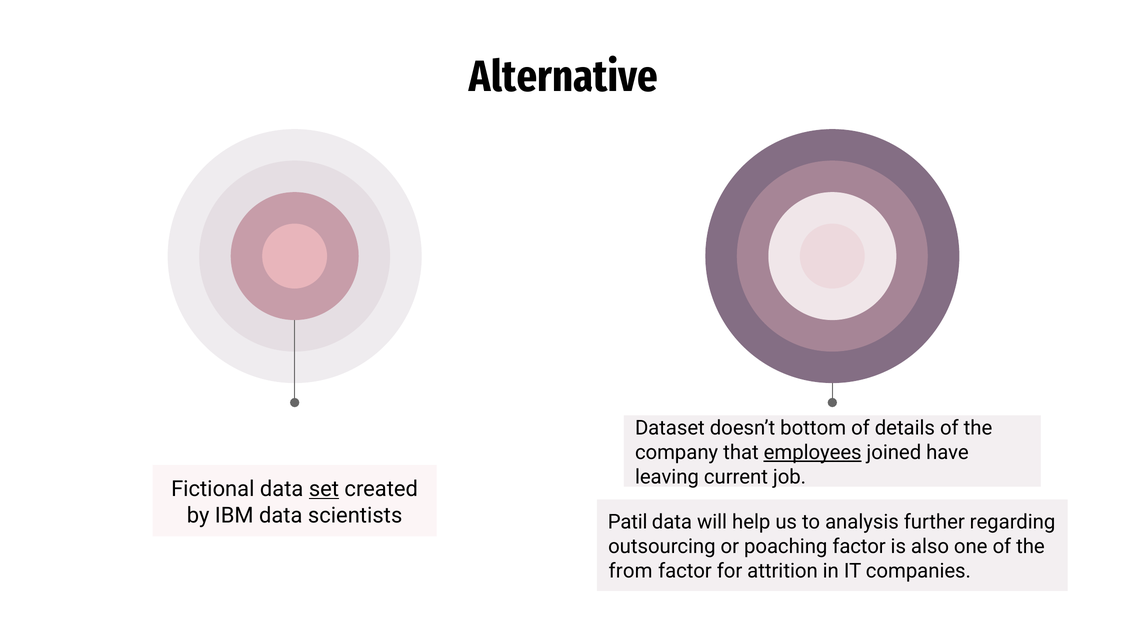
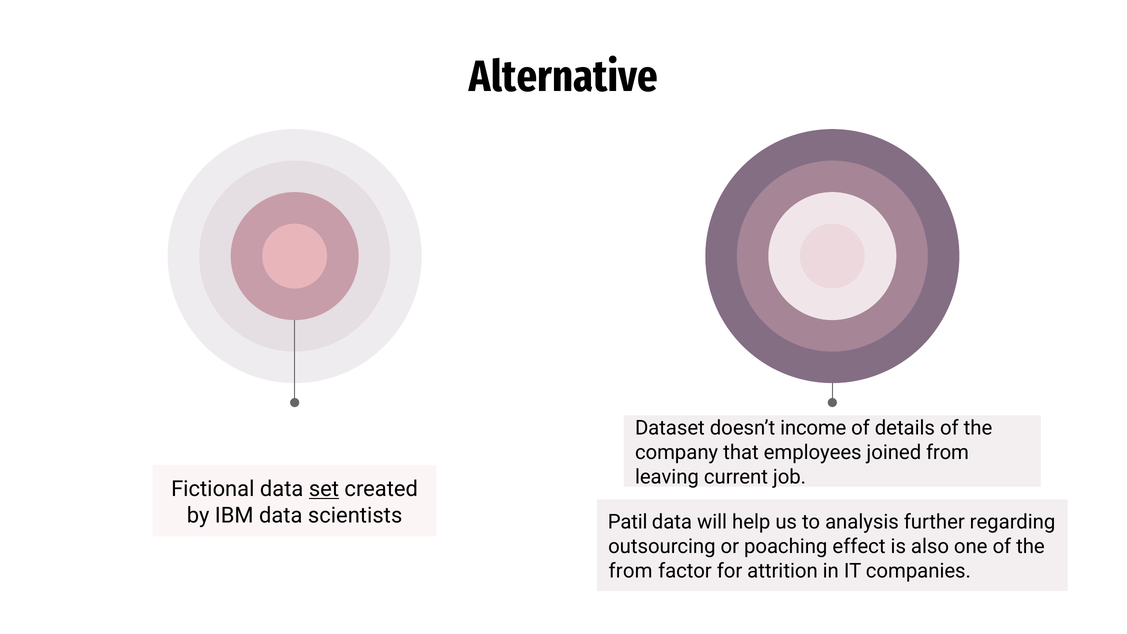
bottom: bottom -> income (813, 428)
employees underline: present -> none (813, 452)
joined have: have -> from (947, 452)
poaching factor: factor -> effect (859, 547)
